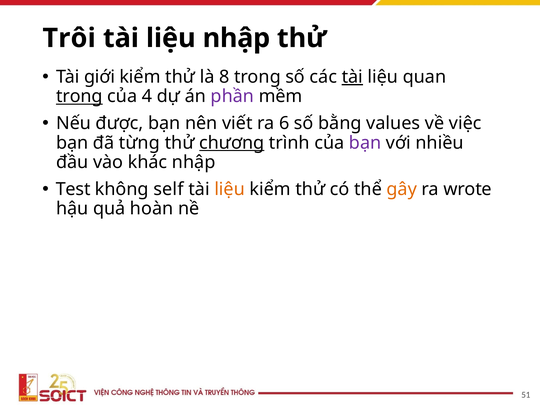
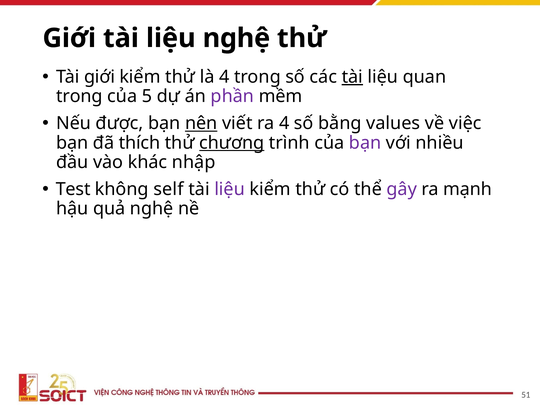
Trôi: Trôi -> Giới (69, 38)
liệu nhập: nhập -> nghệ (236, 38)
là 8: 8 -> 4 (224, 77)
trong underline: present -> none (79, 96)
4: 4 -> 5 (147, 96)
nên underline: none -> present (201, 123)
ra 6: 6 -> 4 (284, 123)
từng: từng -> thích (140, 143)
liệu colour: orange -> purple (230, 189)
gây colour: orange -> purple (402, 189)
wrote: wrote -> mạnh (468, 189)
quả hoàn: hoàn -> nghệ (152, 209)
